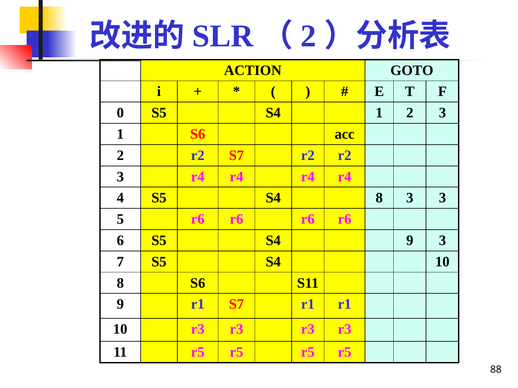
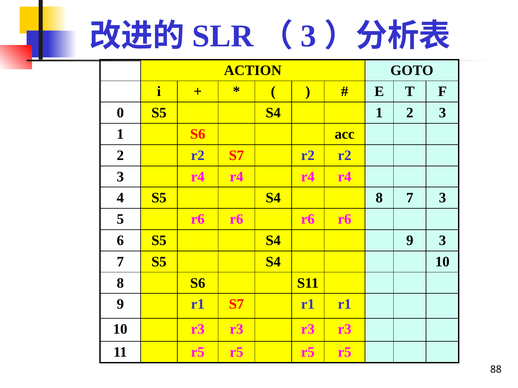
2: 2 -> 3 (309, 36)
8 3: 3 -> 7 (410, 198)
